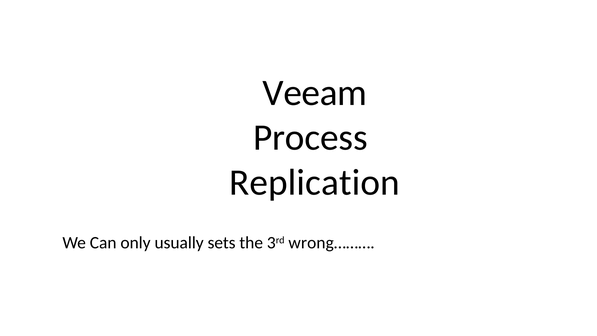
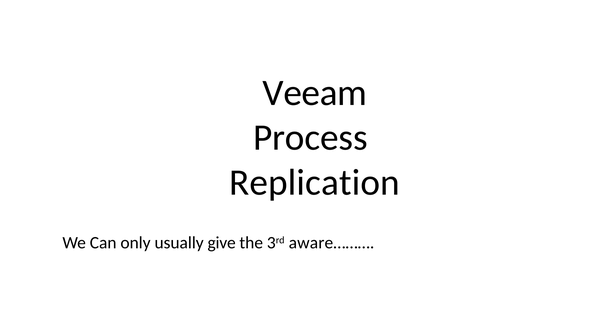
sets: sets -> give (222, 243)
wrong………: wrong……… -> aware……… (332, 243)
